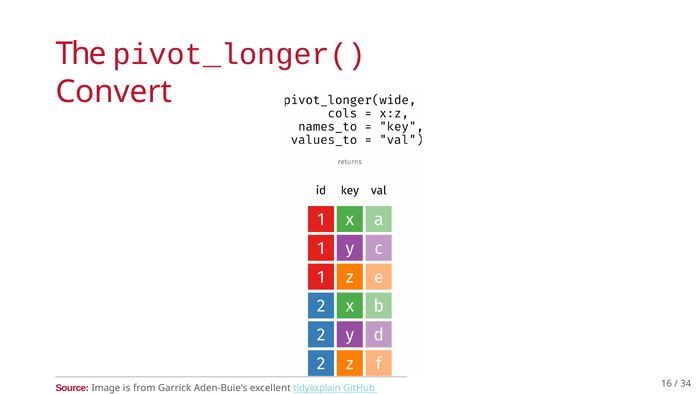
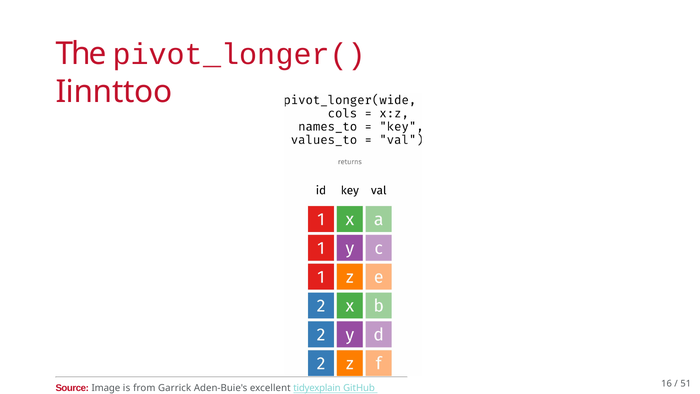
Convert: Convert -> Iinnttoo (114, 92)
34: 34 -> 51 (686, 384)
